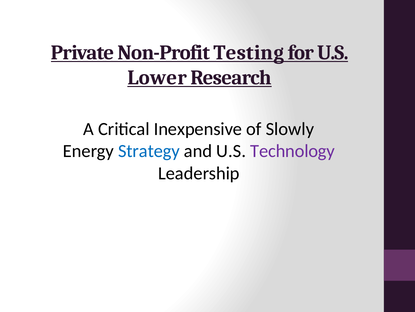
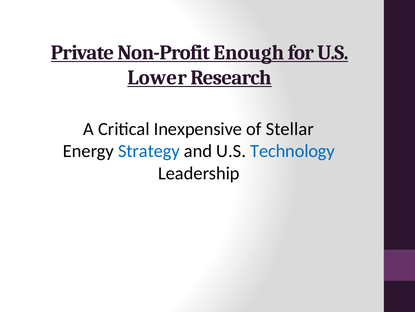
Testing: Testing -> Enough (249, 52)
Slowly: Slowly -> Stellar (290, 129)
Technology colour: purple -> blue (293, 151)
